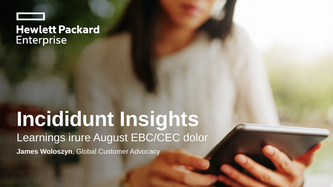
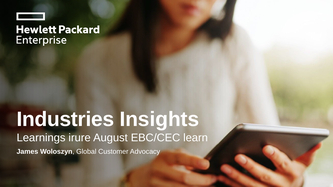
Incididunt: Incididunt -> Industries (65, 119)
dolor: dolor -> learn (196, 138)
